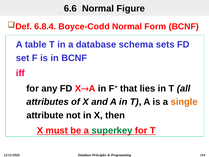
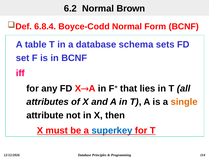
6.6: 6.6 -> 6.2 (70, 8)
Figure: Figure -> Brown (131, 8)
superkey colour: green -> blue (112, 130)
